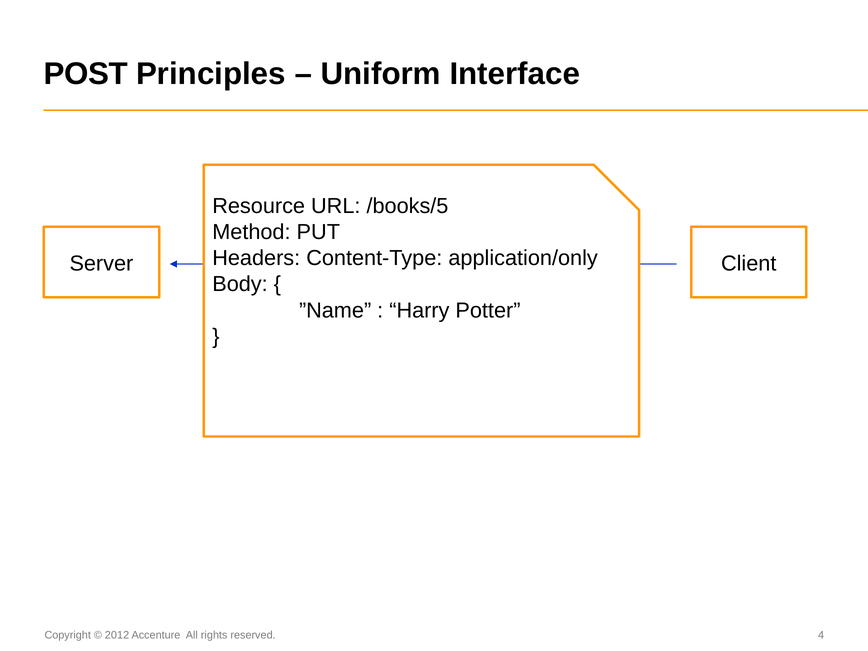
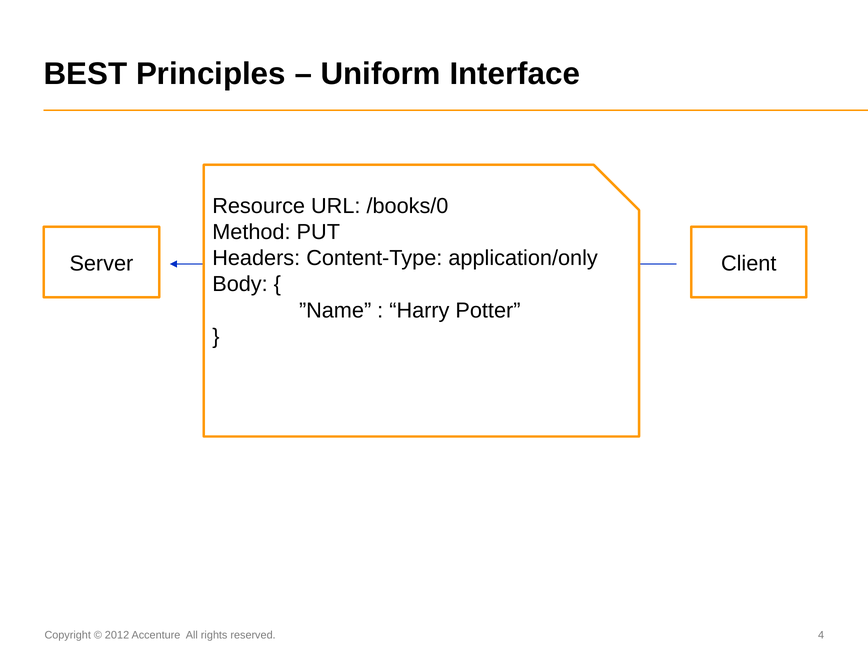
POST: POST -> BEST (86, 74)
/books/5: /books/5 -> /books/0 (407, 206)
